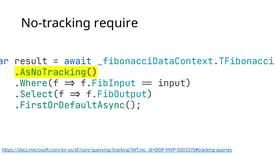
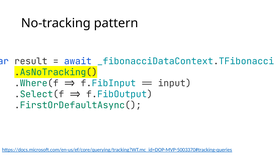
require: require -> pattern (116, 23)
